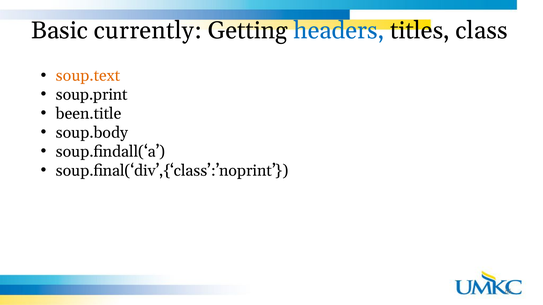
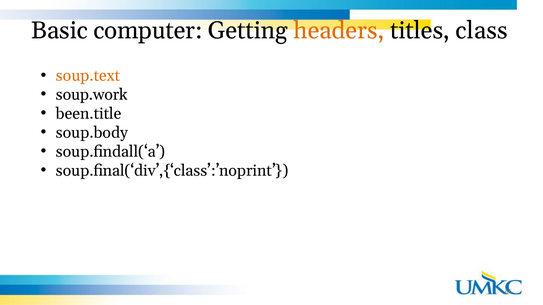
currently: currently -> computer (148, 31)
headers colour: blue -> orange (339, 31)
soup.print: soup.print -> soup.work (92, 95)
